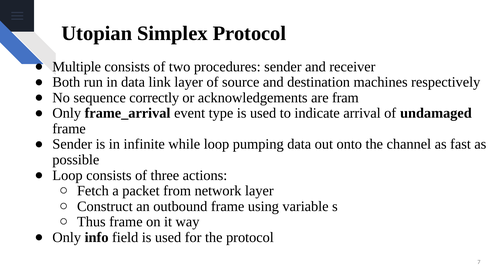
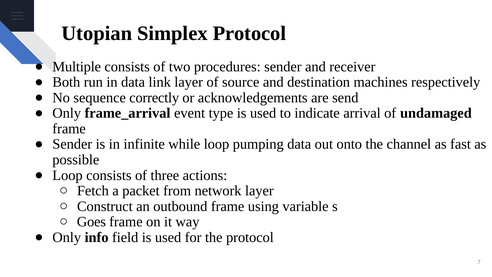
fram: fram -> send (345, 98)
Thus: Thus -> Goes (91, 222)
